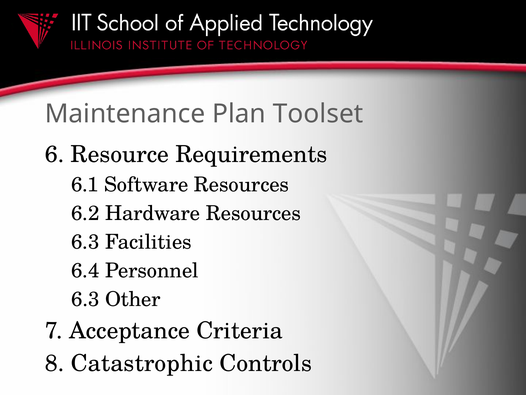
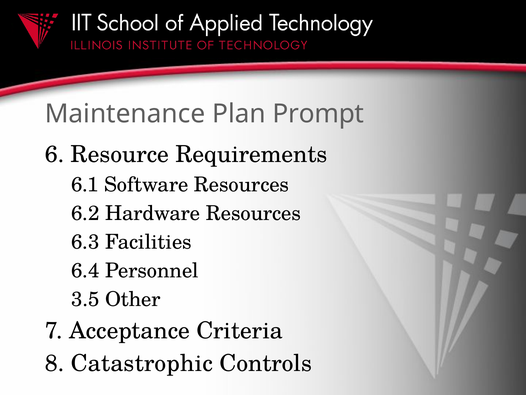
Toolset: Toolset -> Prompt (318, 114)
6.3: 6.3 -> 3.5 (85, 299)
